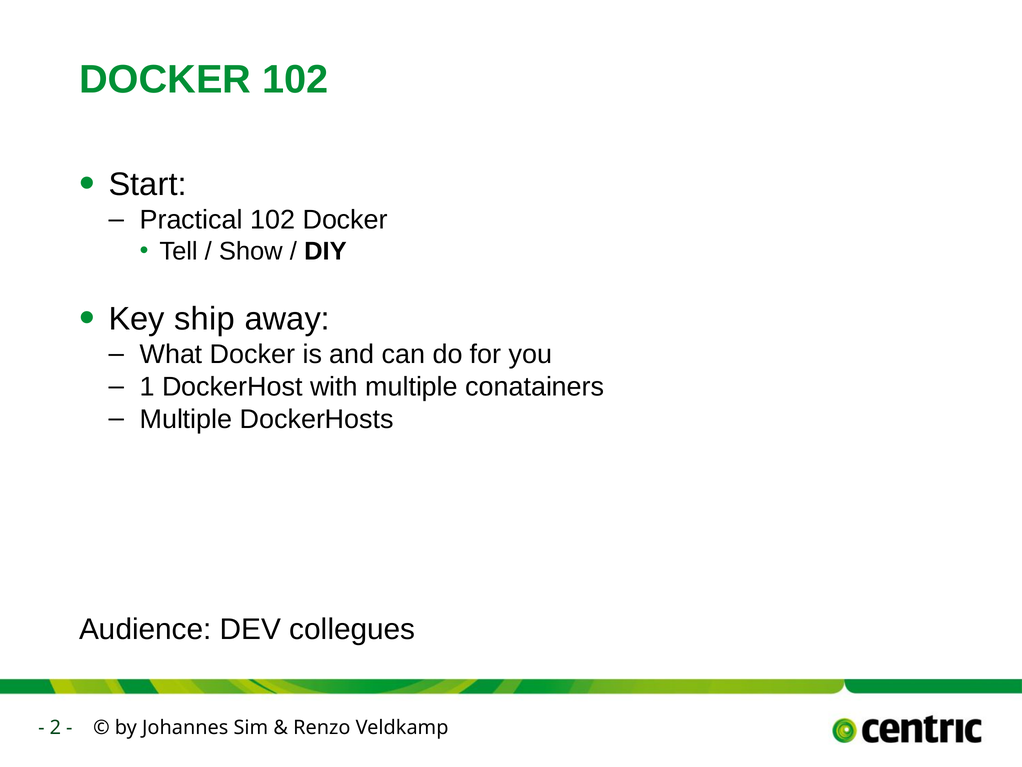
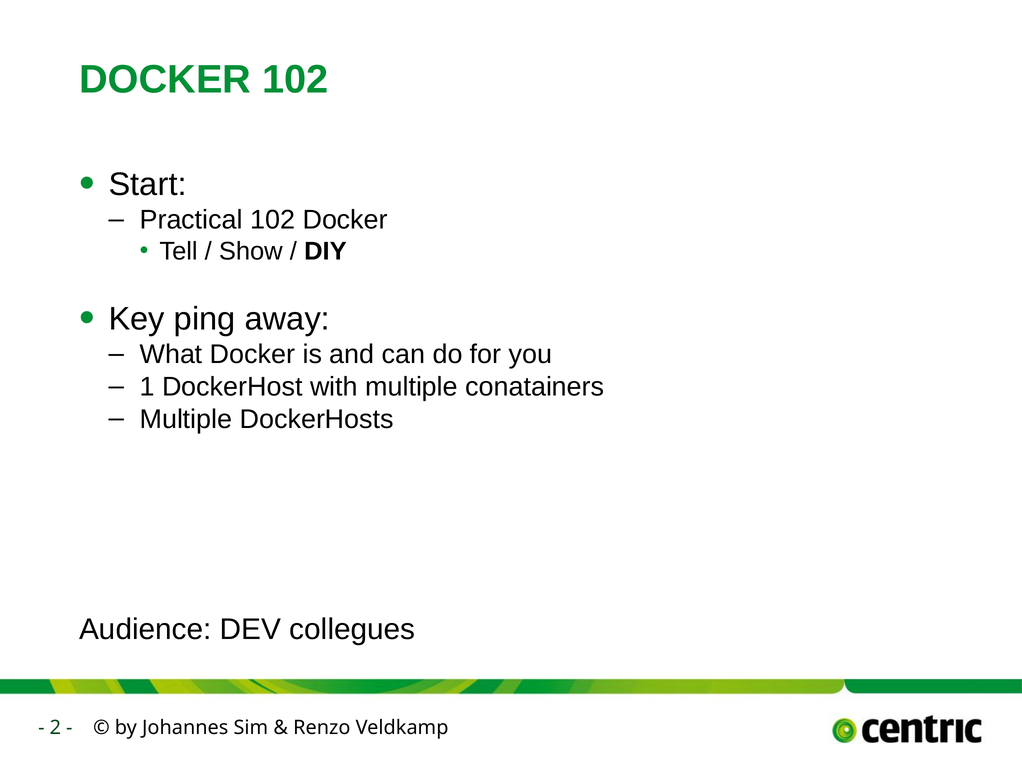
ship: ship -> ping (205, 319)
